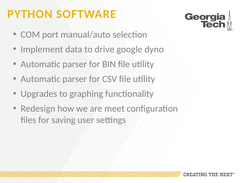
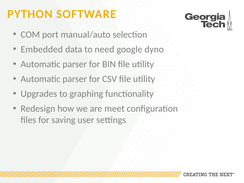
Implement: Implement -> Embedded (42, 49)
drive: drive -> need (104, 49)
